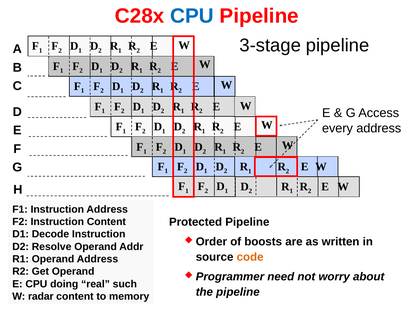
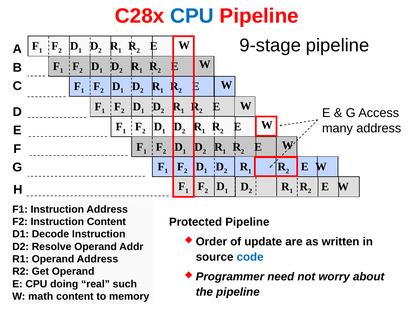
3-stage: 3-stage -> 9-stage (270, 45)
every: every -> many (337, 128)
boosts: boosts -> update (263, 241)
code colour: orange -> blue (250, 257)
radar: radar -> math (41, 296)
